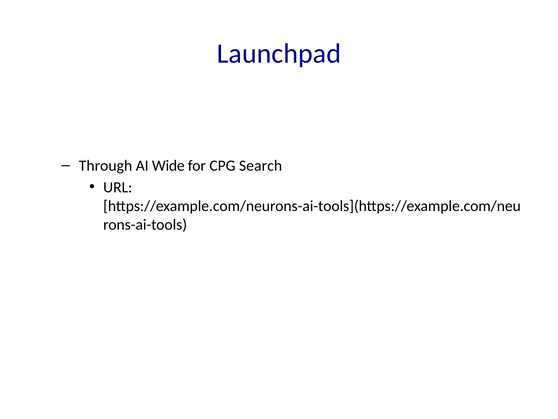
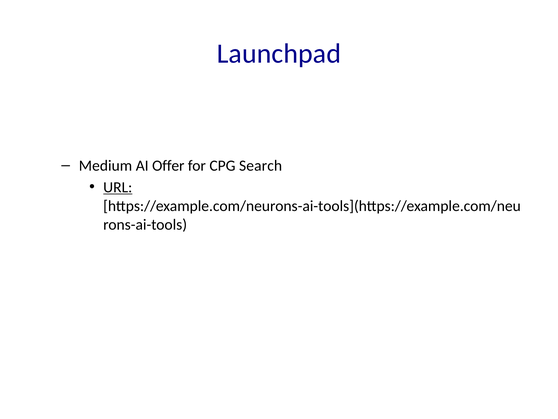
Through: Through -> Medium (106, 165)
Wide: Wide -> Offer (168, 165)
URL underline: none -> present (118, 187)
